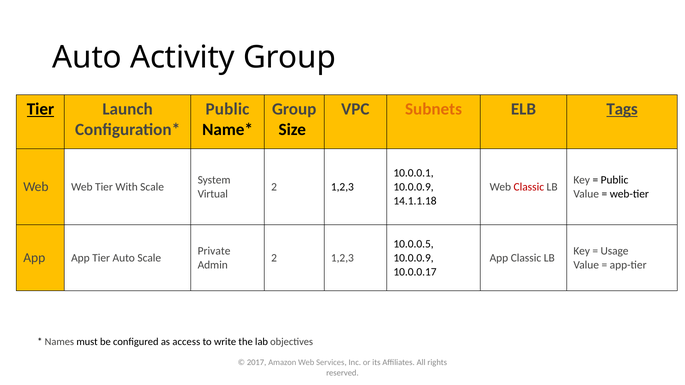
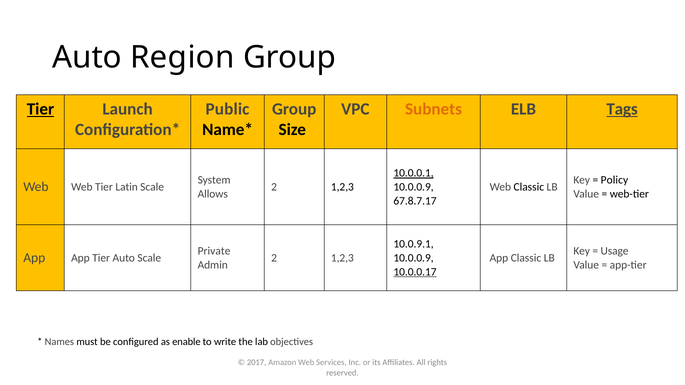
Activity: Activity -> Region (182, 58)
10.0.0.1 underline: none -> present (414, 173)
Public: Public -> Policy (614, 180)
With: With -> Latin (127, 187)
Classic colour: red -> black (529, 187)
Virtual: Virtual -> Allows (213, 194)
14.1.1.18: 14.1.1.18 -> 67.8.7.17 (415, 201)
10.0.0.5: 10.0.0.5 -> 10.0.9.1 (414, 244)
10.0.0.17 underline: none -> present (415, 272)
access: access -> enable (186, 342)
